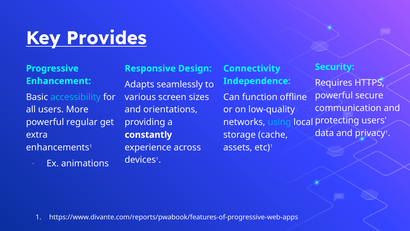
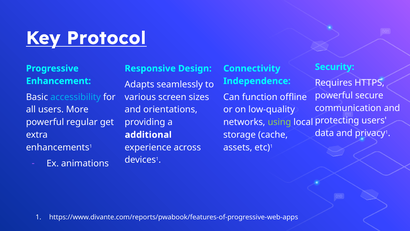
Provides: Provides -> Protocol (106, 38)
using colour: light blue -> light green (279, 122)
constantly: constantly -> additional (148, 135)
